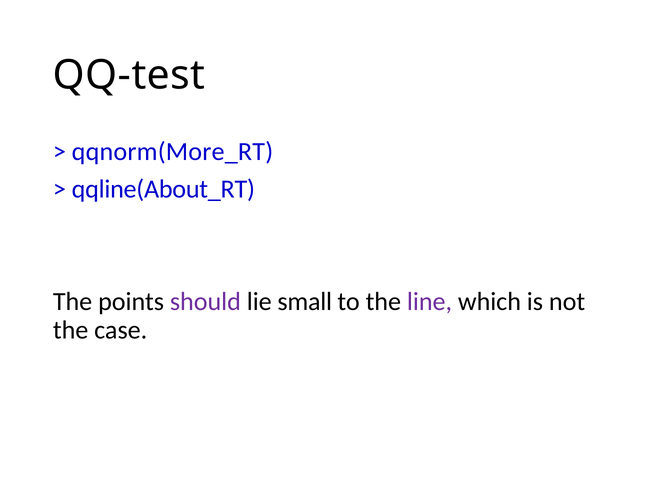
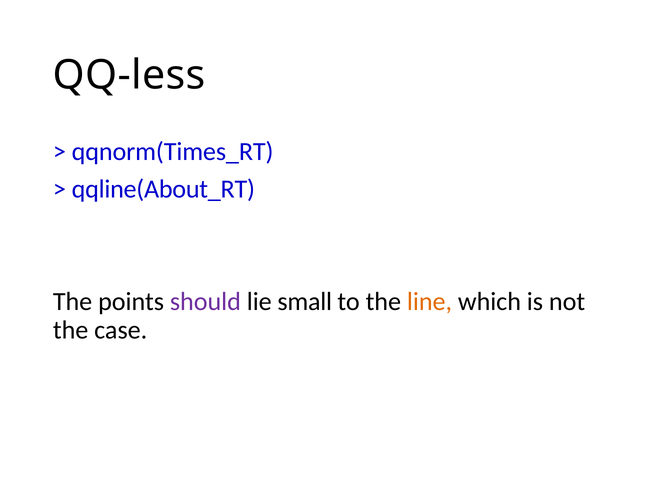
QQ-test: QQ-test -> QQ-less (129, 75)
qqnorm(More_RT: qqnorm(More_RT -> qqnorm(Times_RT (173, 151)
line colour: purple -> orange (430, 302)
